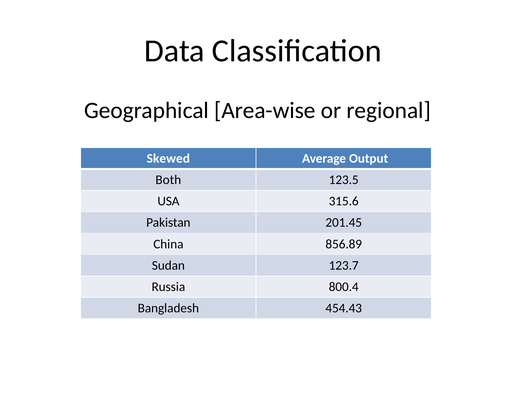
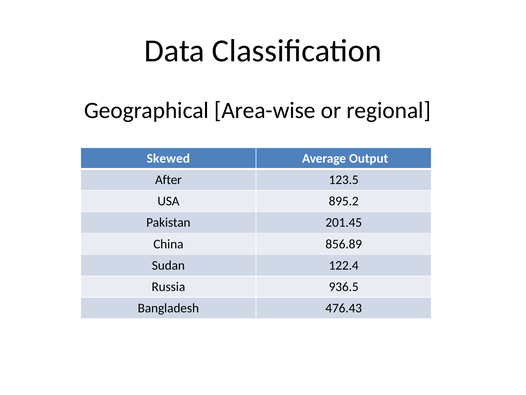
Both: Both -> After (168, 180)
315.6: 315.6 -> 895.2 (344, 201)
123.7: 123.7 -> 122.4 (344, 265)
800.4: 800.4 -> 936.5 (344, 286)
454.43: 454.43 -> 476.43 (344, 308)
